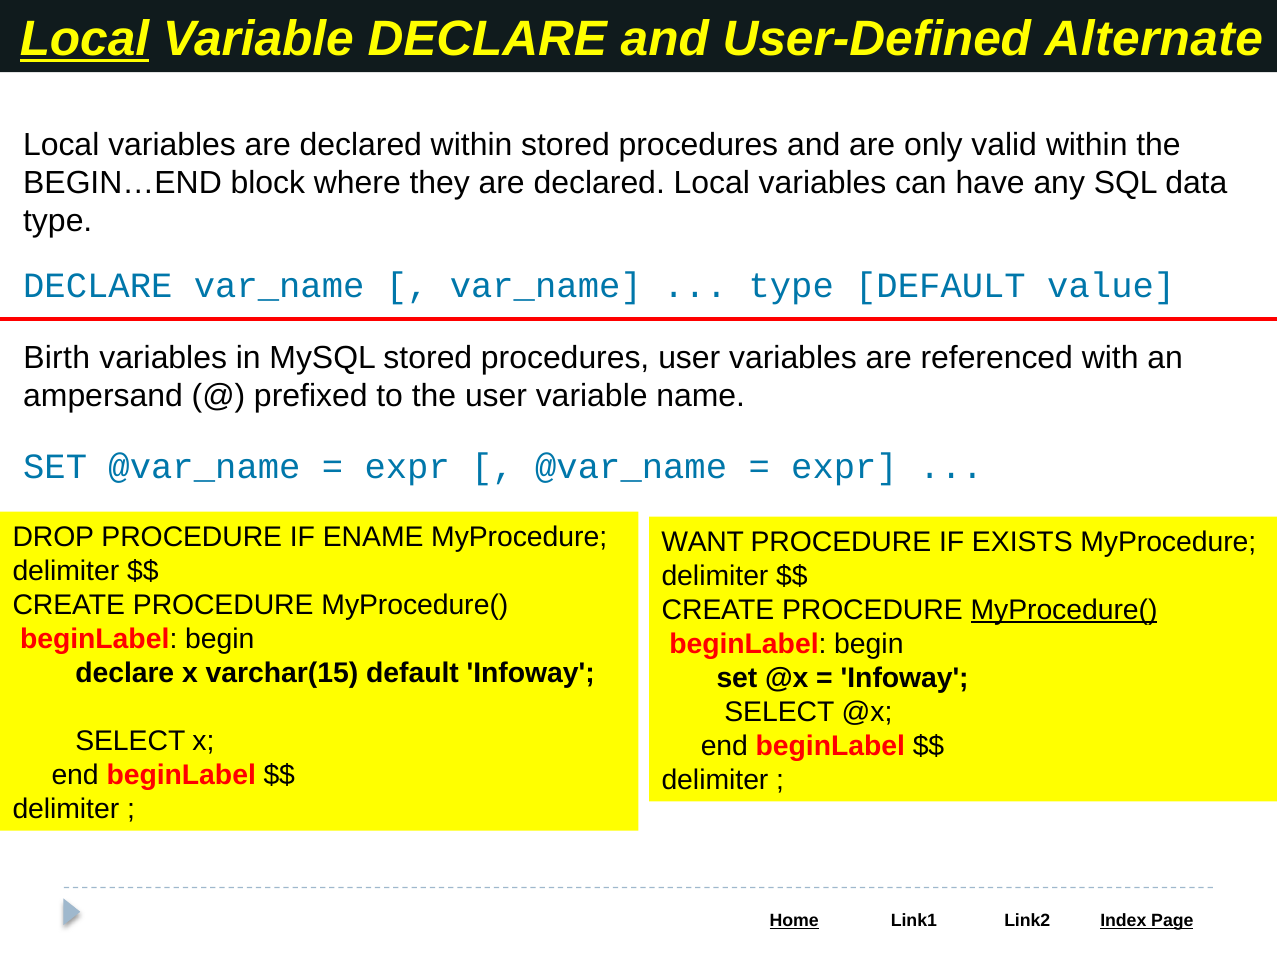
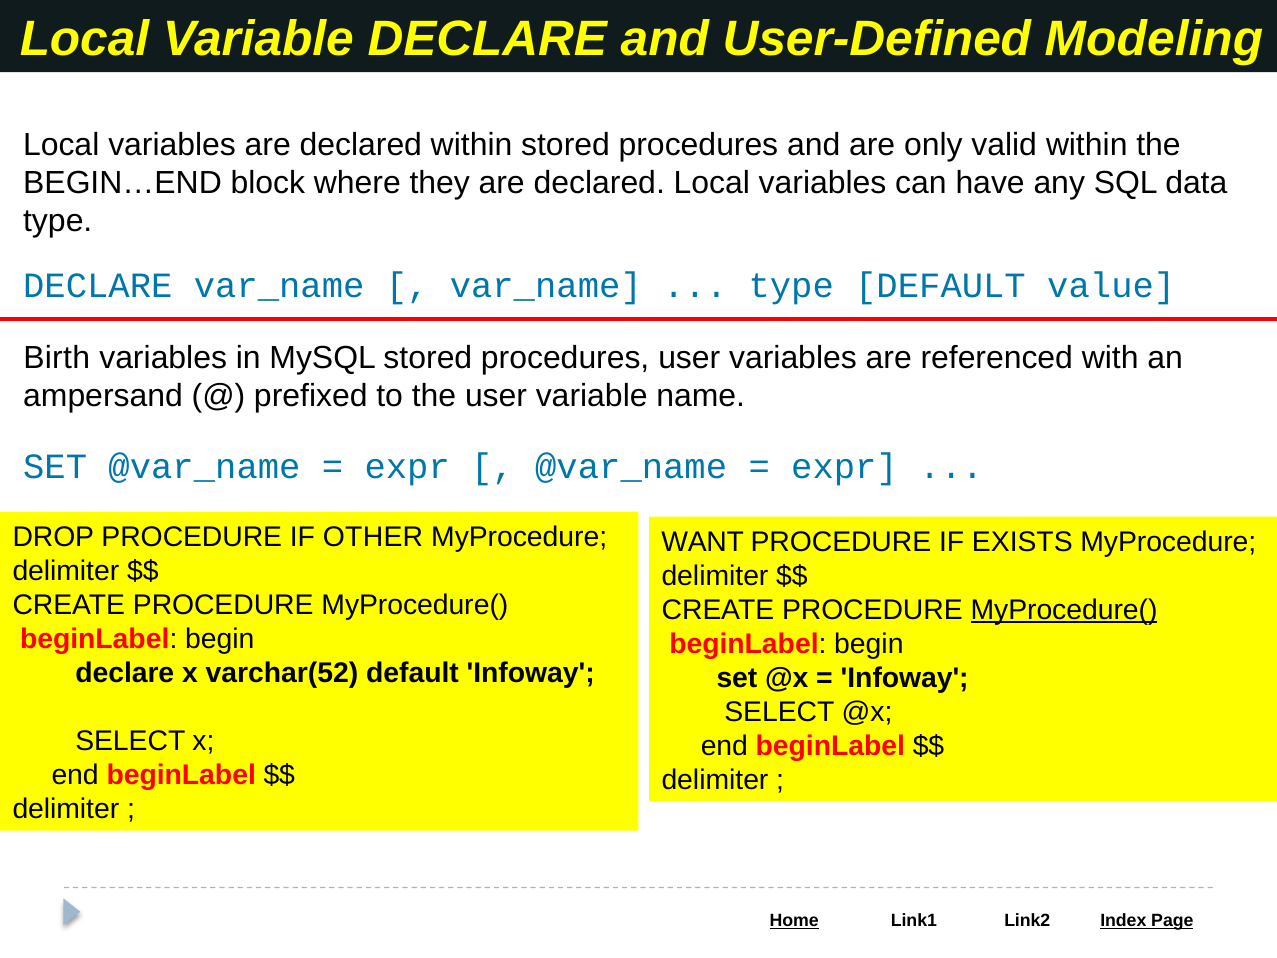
Local underline: present -> none (84, 40)
Alternate: Alternate -> Modeling (1154, 40)
ENAME: ENAME -> OTHER (373, 537)
varchar(15: varchar(15 -> varchar(52 (282, 673)
